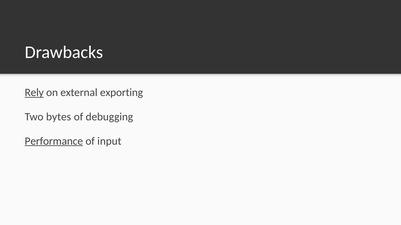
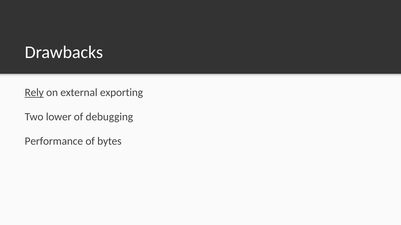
bytes: bytes -> lower (59, 117)
Performance underline: present -> none (54, 141)
input: input -> bytes (109, 141)
